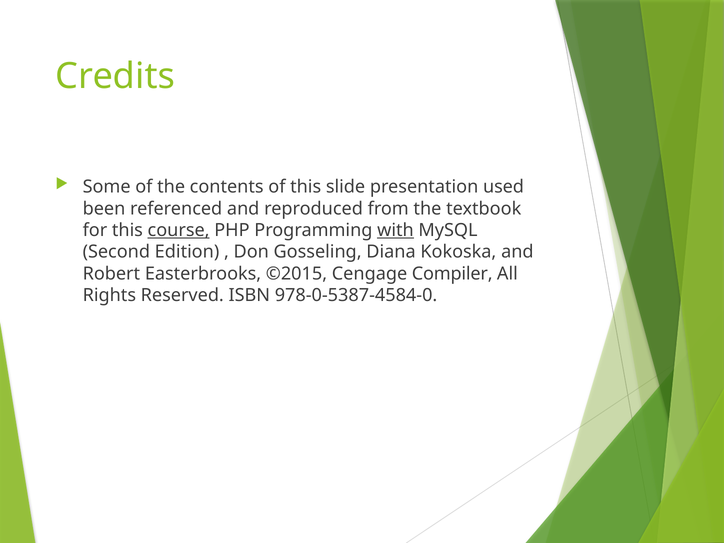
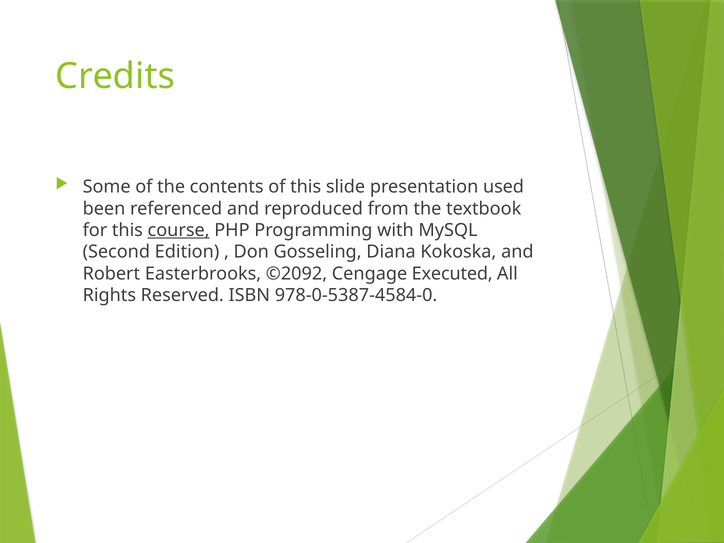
with underline: present -> none (395, 230)
©2015: ©2015 -> ©2092 (296, 274)
Compiler: Compiler -> Executed (452, 274)
